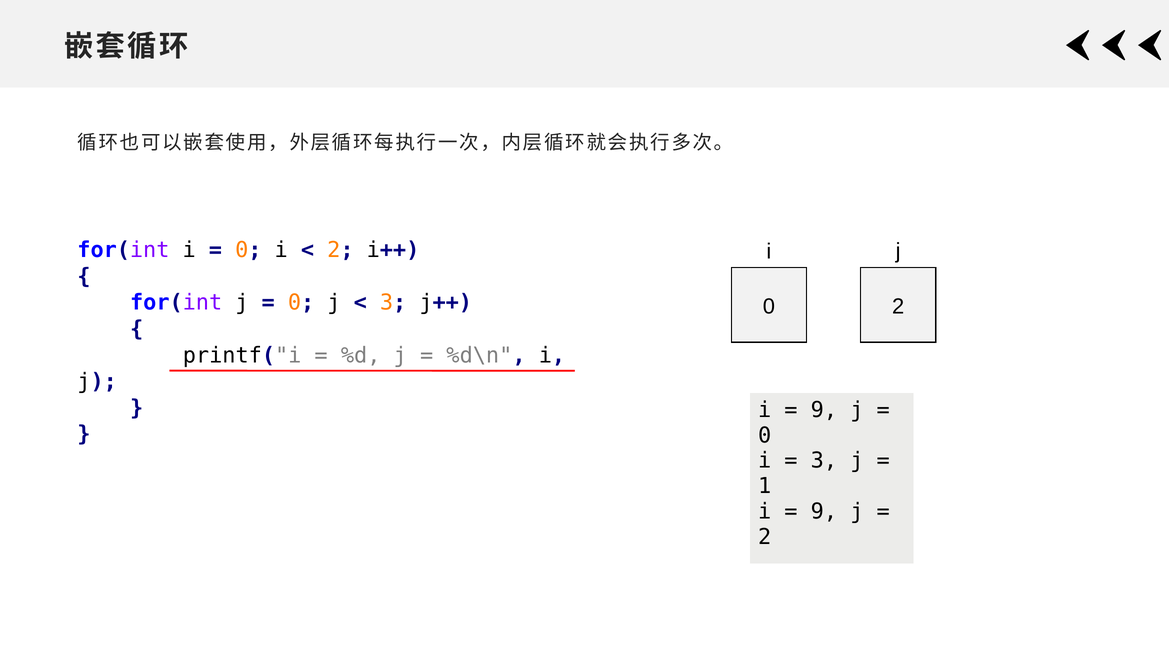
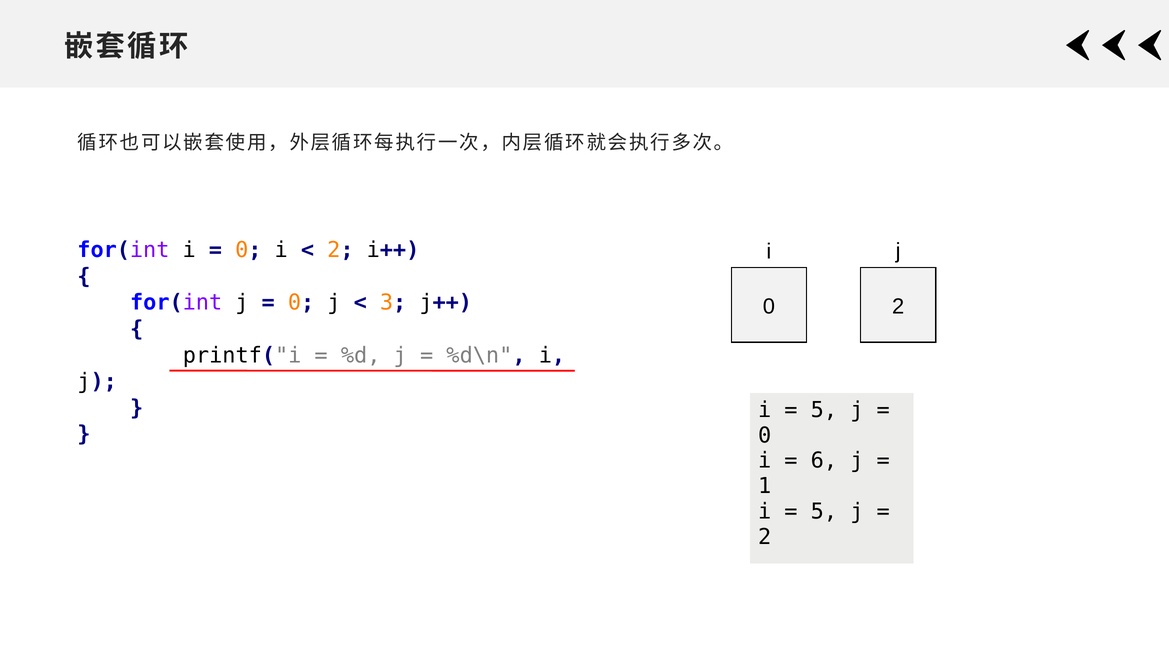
9: 9 -> 5 (824, 410)
3: 3 -> 6 (824, 461)
9: 9 -> 5 (824, 512)
